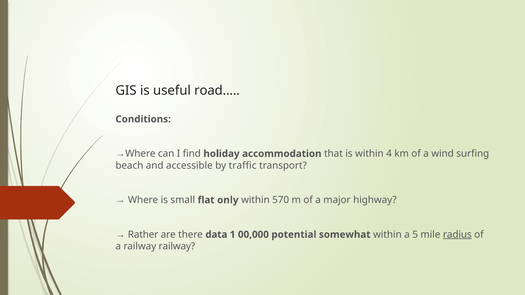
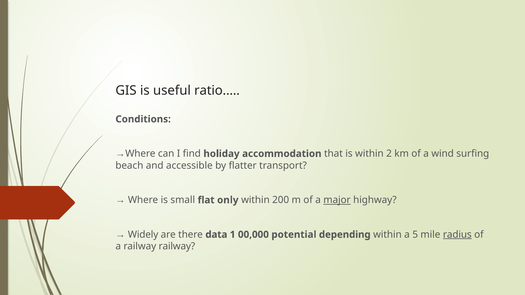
road…: road… -> ratio… (217, 91)
4: 4 -> 2 (389, 154)
traffic: traffic -> flatter (243, 166)
570: 570 -> 200 (281, 200)
major underline: none -> present (337, 200)
Rather: Rather -> Widely (143, 235)
somewhat: somewhat -> depending (345, 235)
